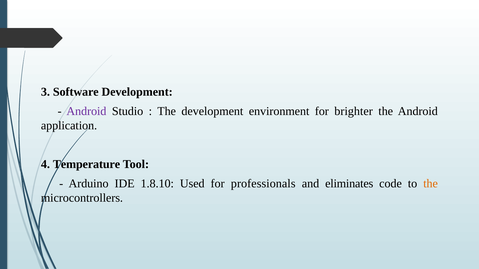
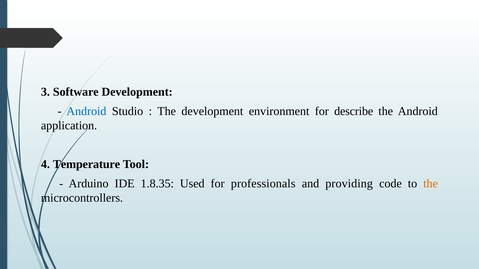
Android colour: purple -> blue (86, 111)
brighter: brighter -> describe (354, 111)
1.8.10: 1.8.10 -> 1.8.35 (157, 184)
eliminates: eliminates -> providing (349, 184)
